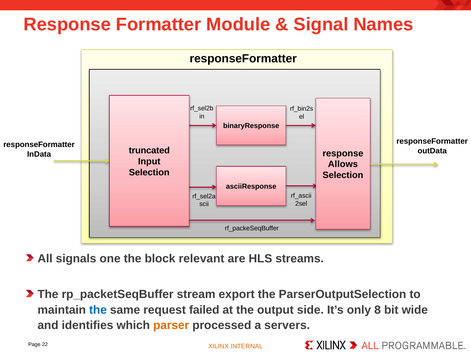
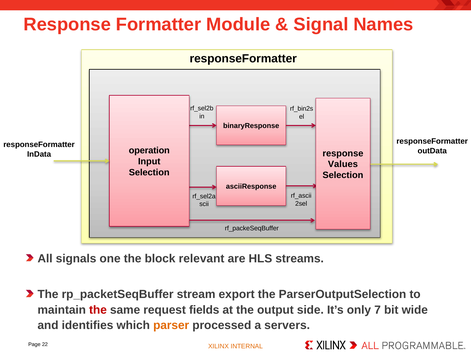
truncated: truncated -> operation (149, 151)
Allows: Allows -> Values (343, 164)
the colour: blue -> red (98, 310)
failed: failed -> fields (204, 310)
8: 8 -> 7 (378, 310)
